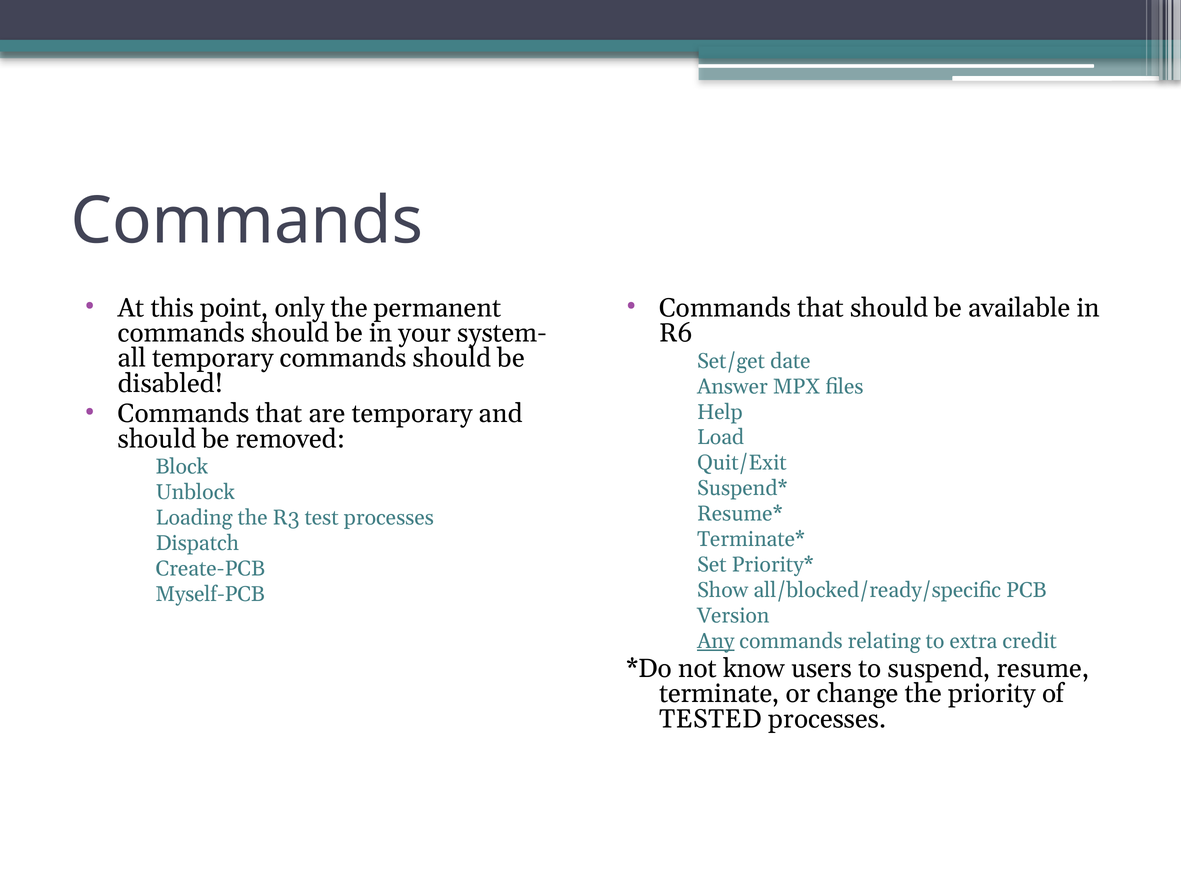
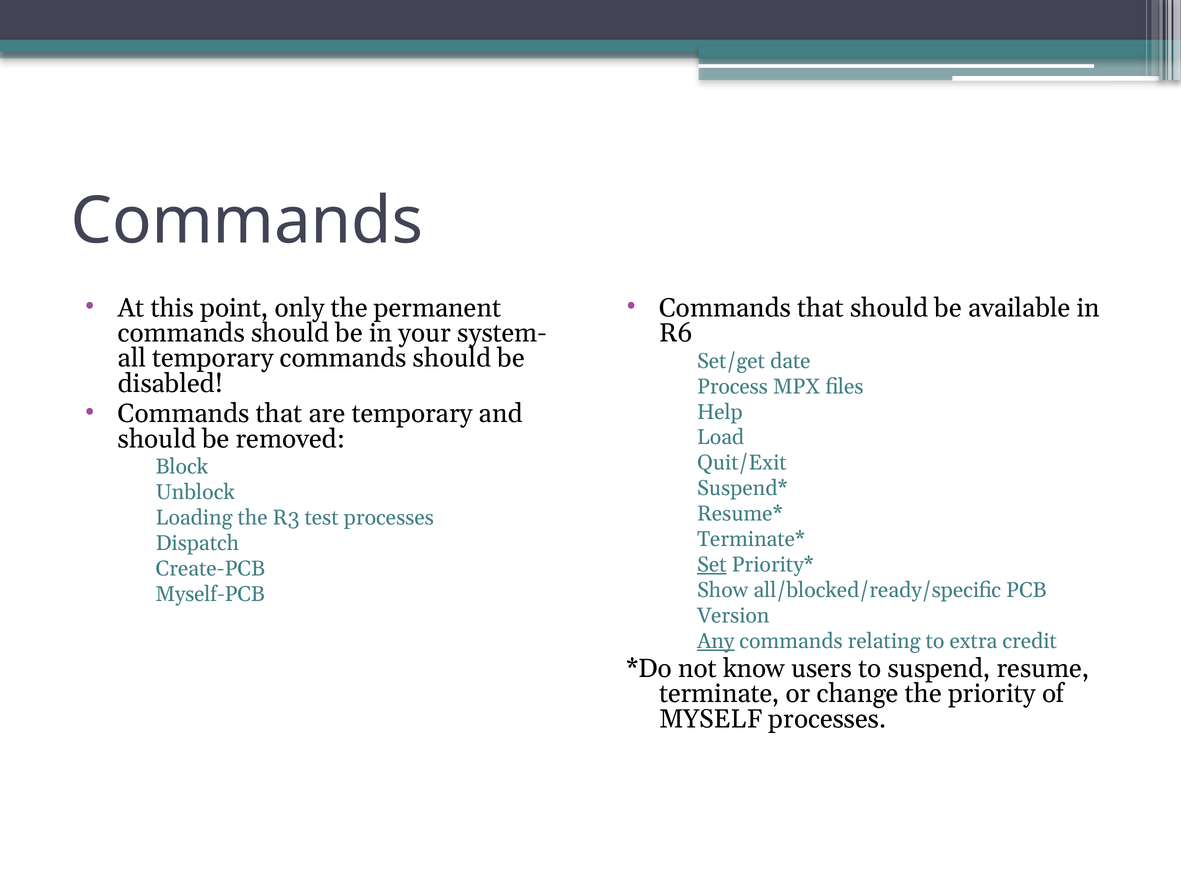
Answer: Answer -> Process (732, 386)
Set underline: none -> present (712, 564)
TESTED: TESTED -> MYSELF (711, 719)
